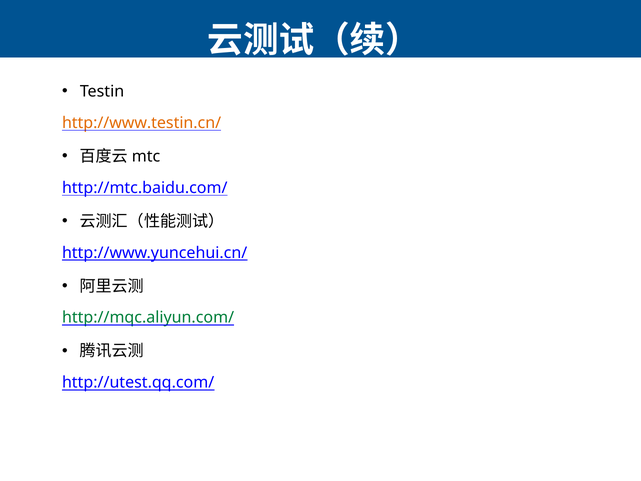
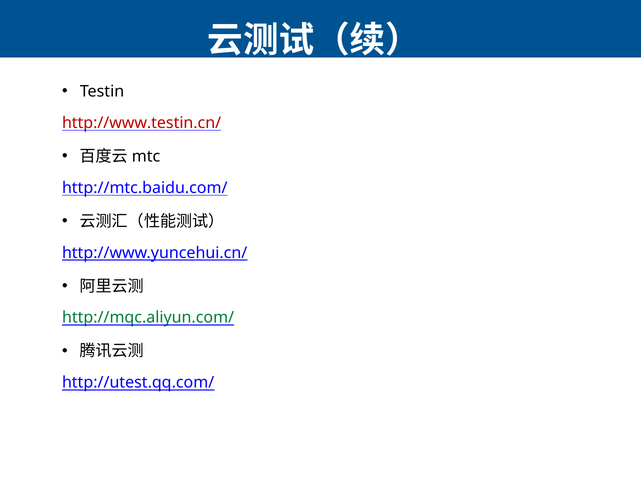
http://www.testin.cn/ colour: orange -> red (142, 123)
